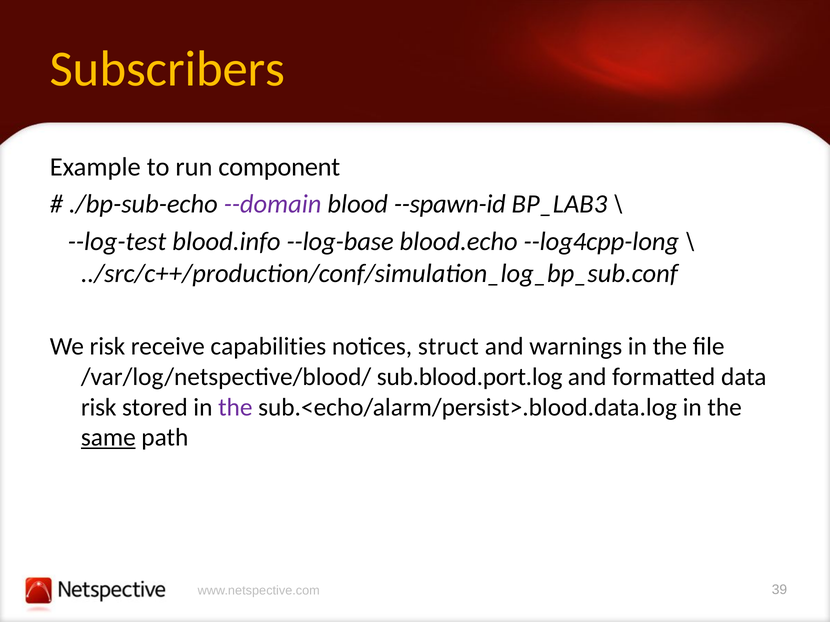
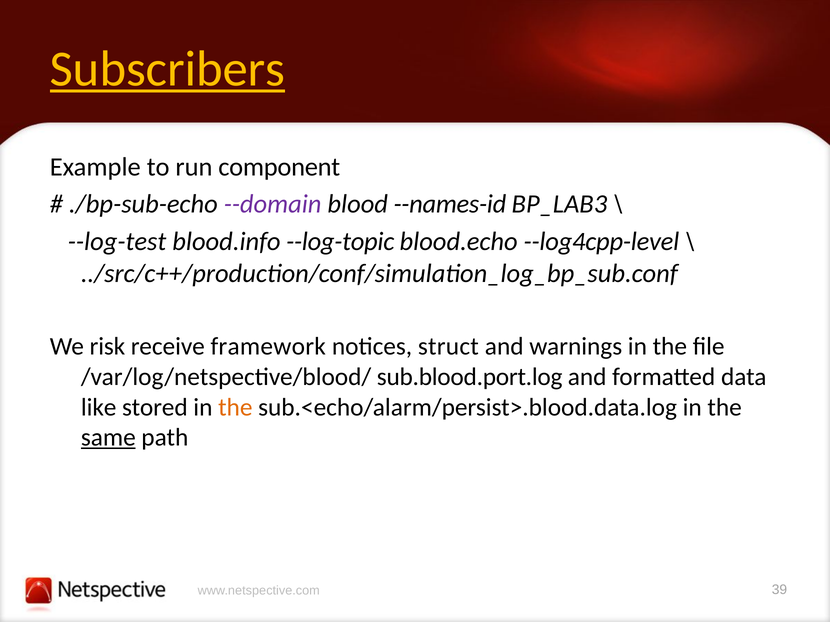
Subscribers underline: none -> present (167, 69)
--spawn-id: --spawn-id -> --names-id (450, 204)
--log-base: --log-base -> --log-topic (340, 242)
--log4cpp-long: --log4cpp-long -> --log4cpp-level (601, 242)
capabilities: capabilities -> framework (268, 347)
risk: risk -> like (99, 408)
the colour: purple -> orange (235, 408)
